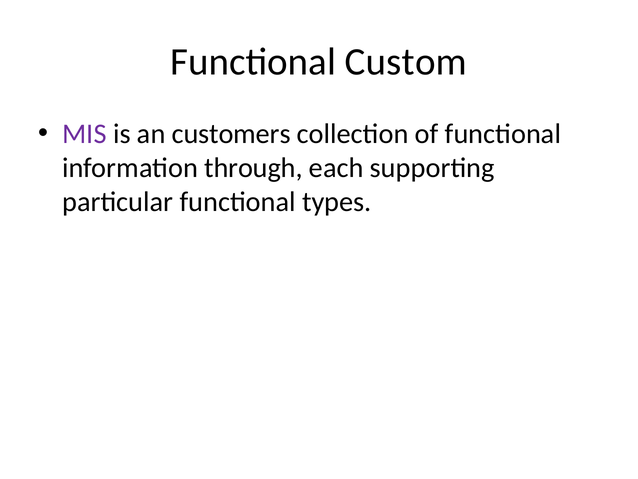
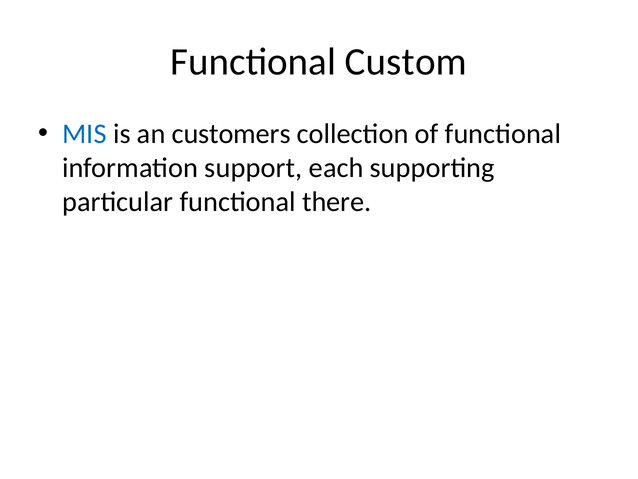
MIS colour: purple -> blue (84, 134)
through: through -> support (253, 168)
types: types -> there (337, 202)
